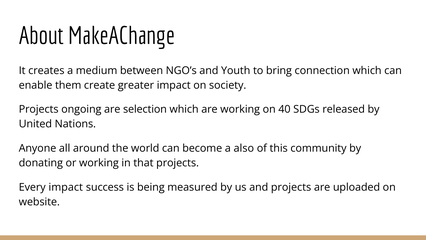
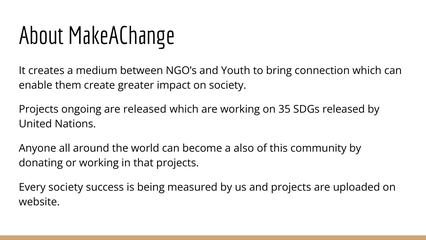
are selection: selection -> released (145, 109)
40: 40 -> 35 (284, 109)
Every impact: impact -> society (66, 187)
